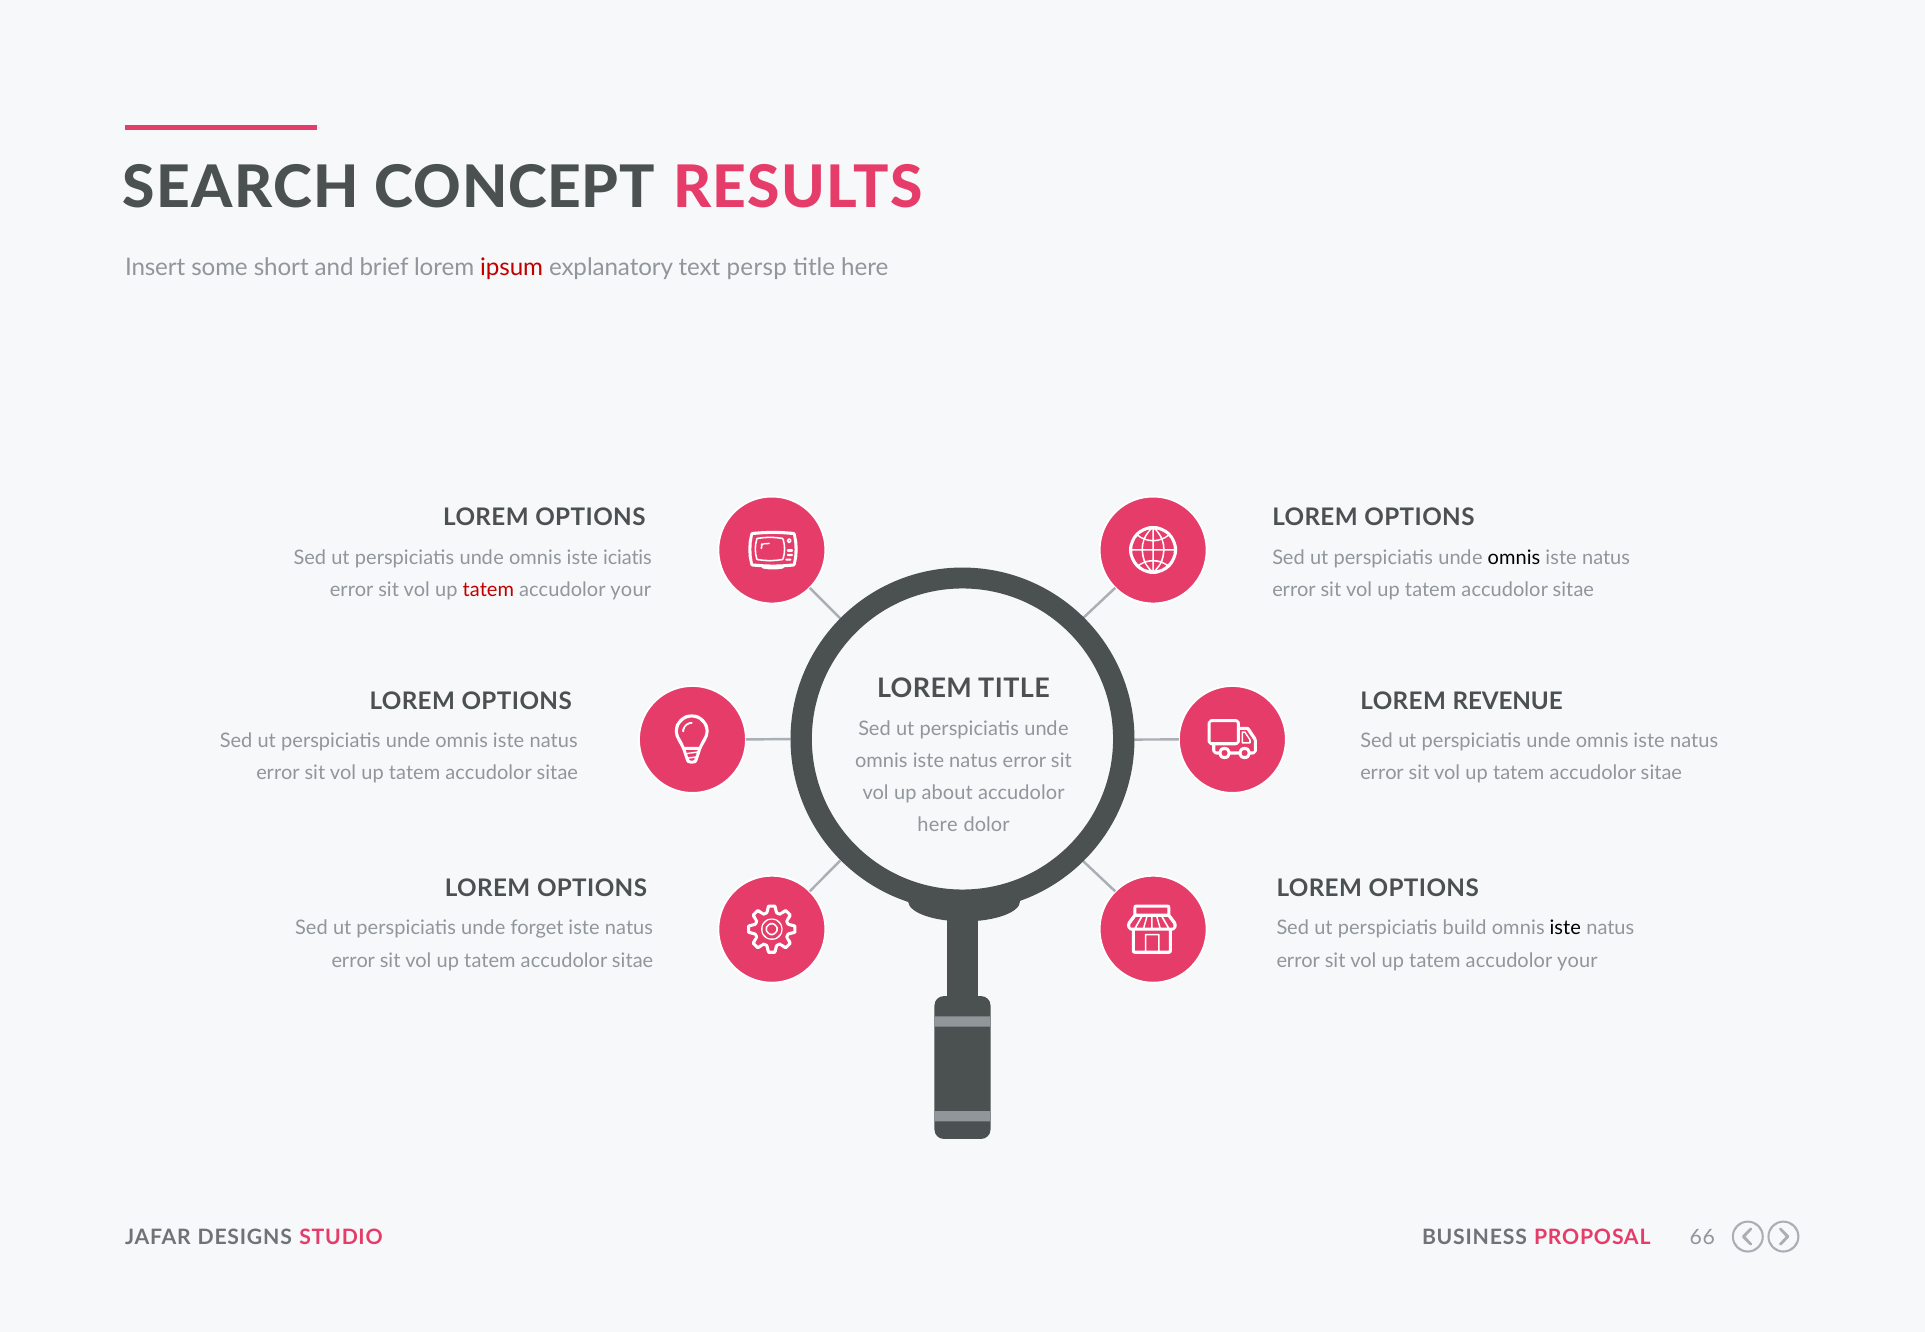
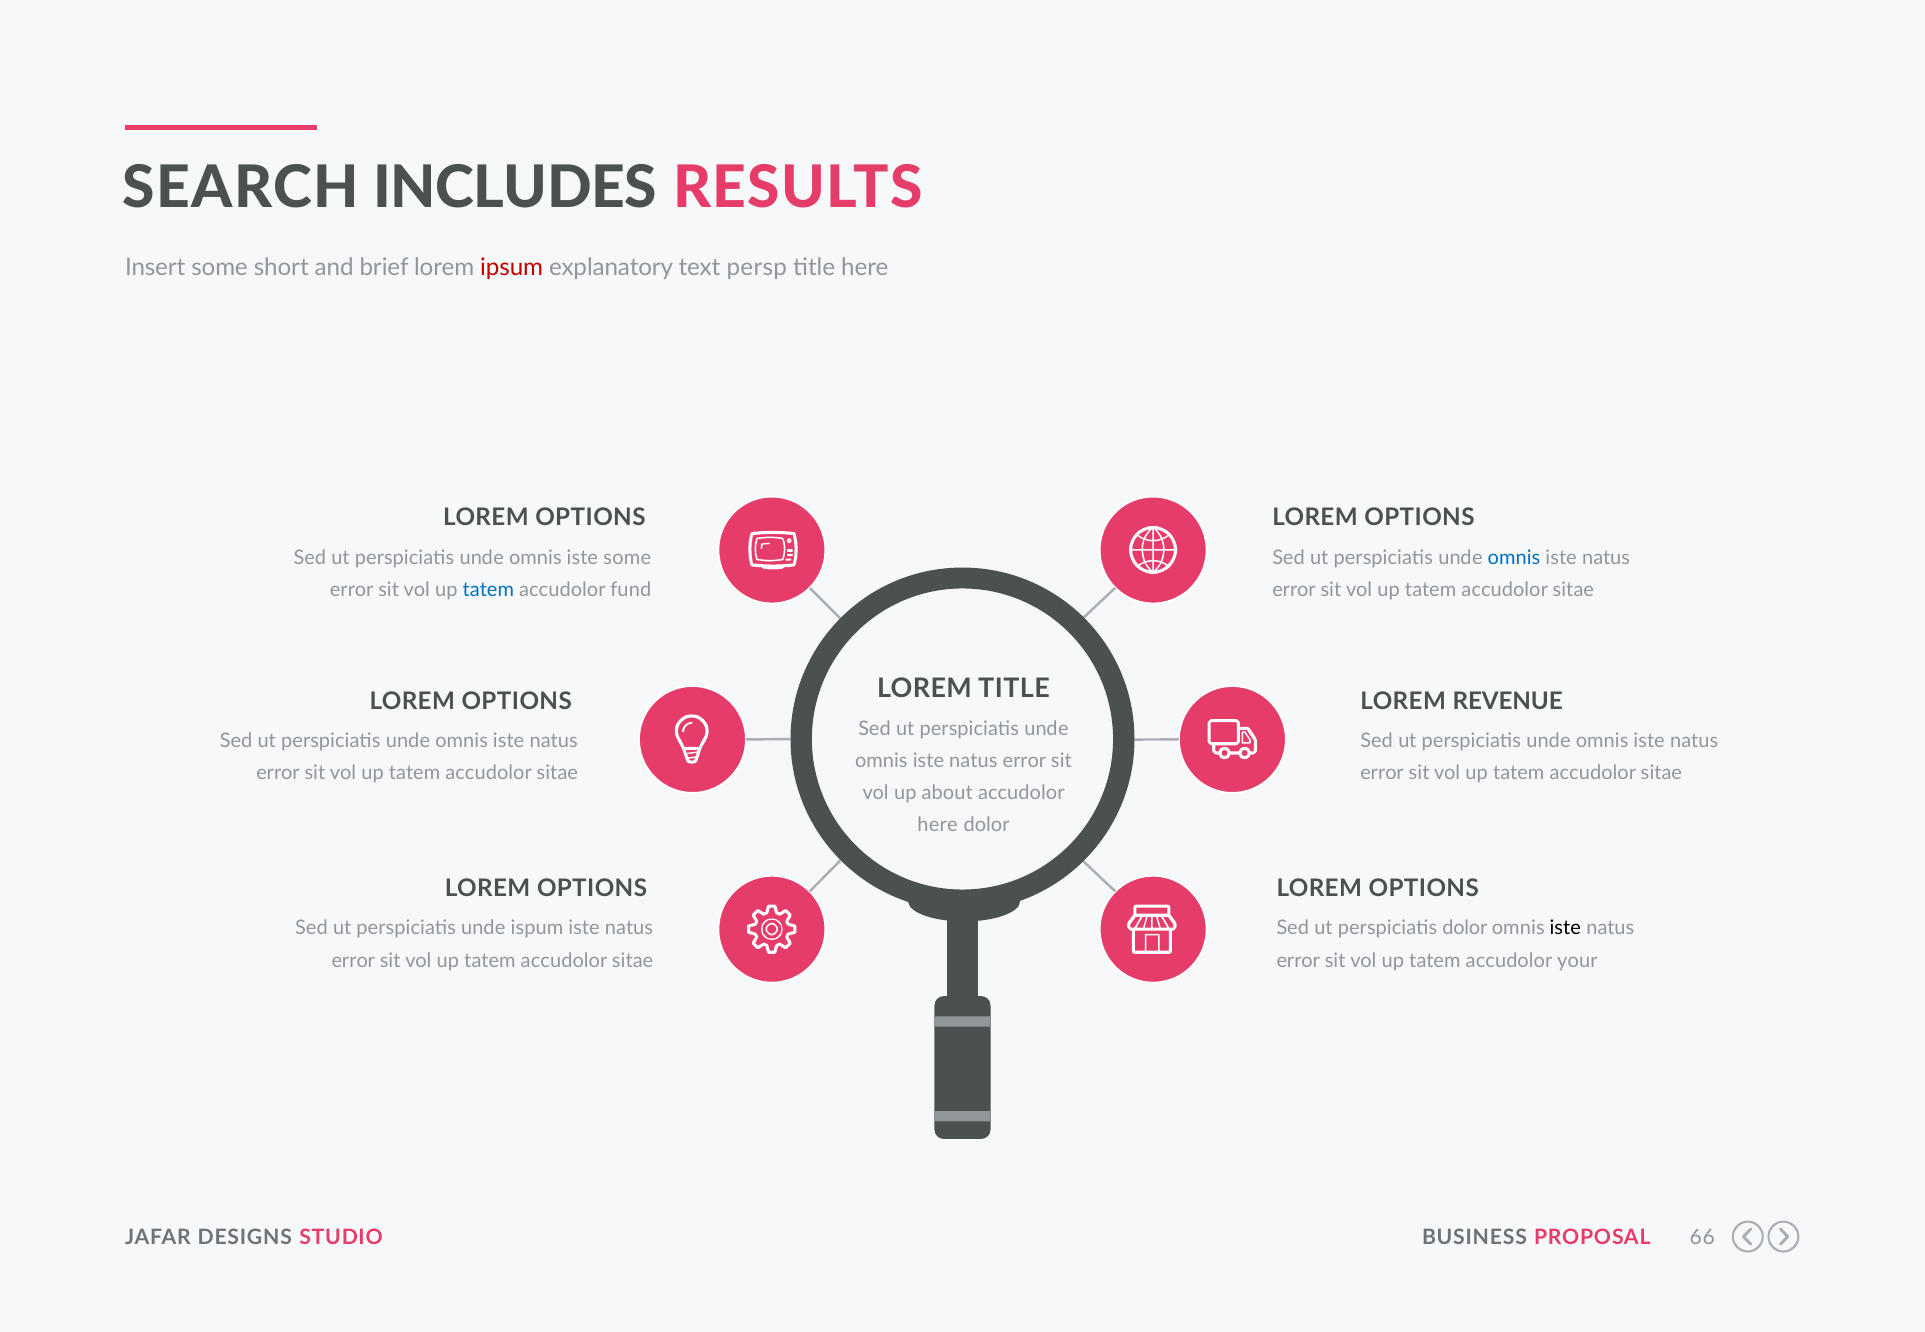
CONCEPT: CONCEPT -> INCLUDES (515, 189)
iste iciatis: iciatis -> some (627, 558)
omnis colour: black -> blue (1514, 558)
tatem colour: red -> blue (488, 590)
your: your -> fund (631, 590)
forget: forget -> ispum (537, 929)
perspiciatis build: build -> dolor (1465, 929)
